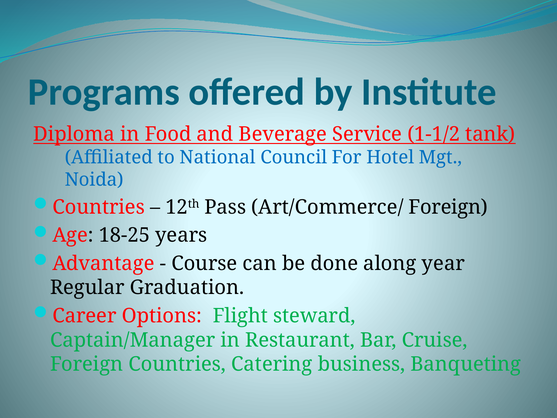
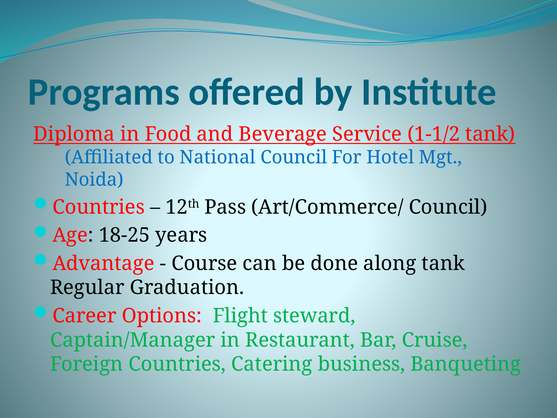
Art/Commerce/ Foreign: Foreign -> Council (448, 207)
along year: year -> tank (443, 263)
